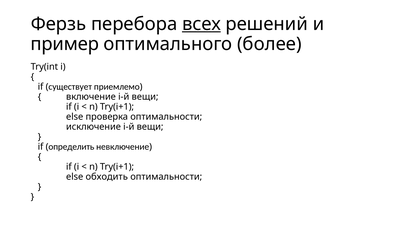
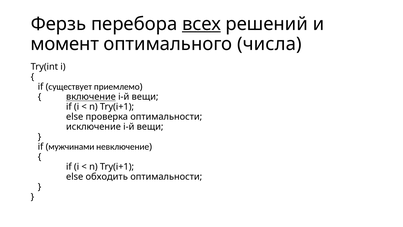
пример: пример -> момент (65, 44)
более: более -> числа (269, 44)
включение underline: none -> present (91, 97)
определить: определить -> мужчинами (71, 147)
